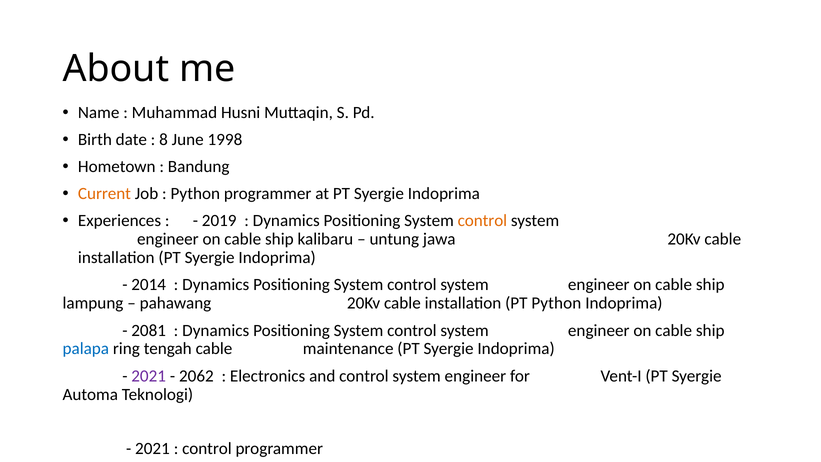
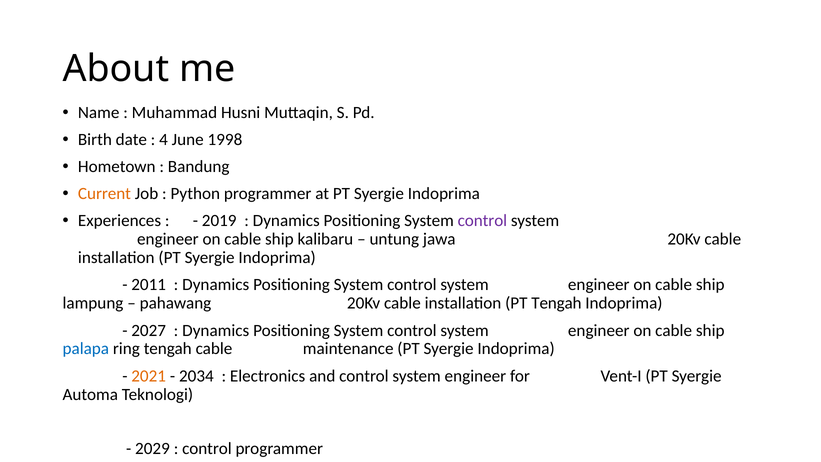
8: 8 -> 4 (164, 140)
control colour: orange -> purple (482, 221)
2014: 2014 -> 2011 (149, 285)
PT Python: Python -> Tengah (556, 303)
2081: 2081 -> 2027 (149, 330)
2021 colour: purple -> orange (149, 376)
2062: 2062 -> 2034 (196, 376)
2021: 2021 -> 2029 (152, 448)
